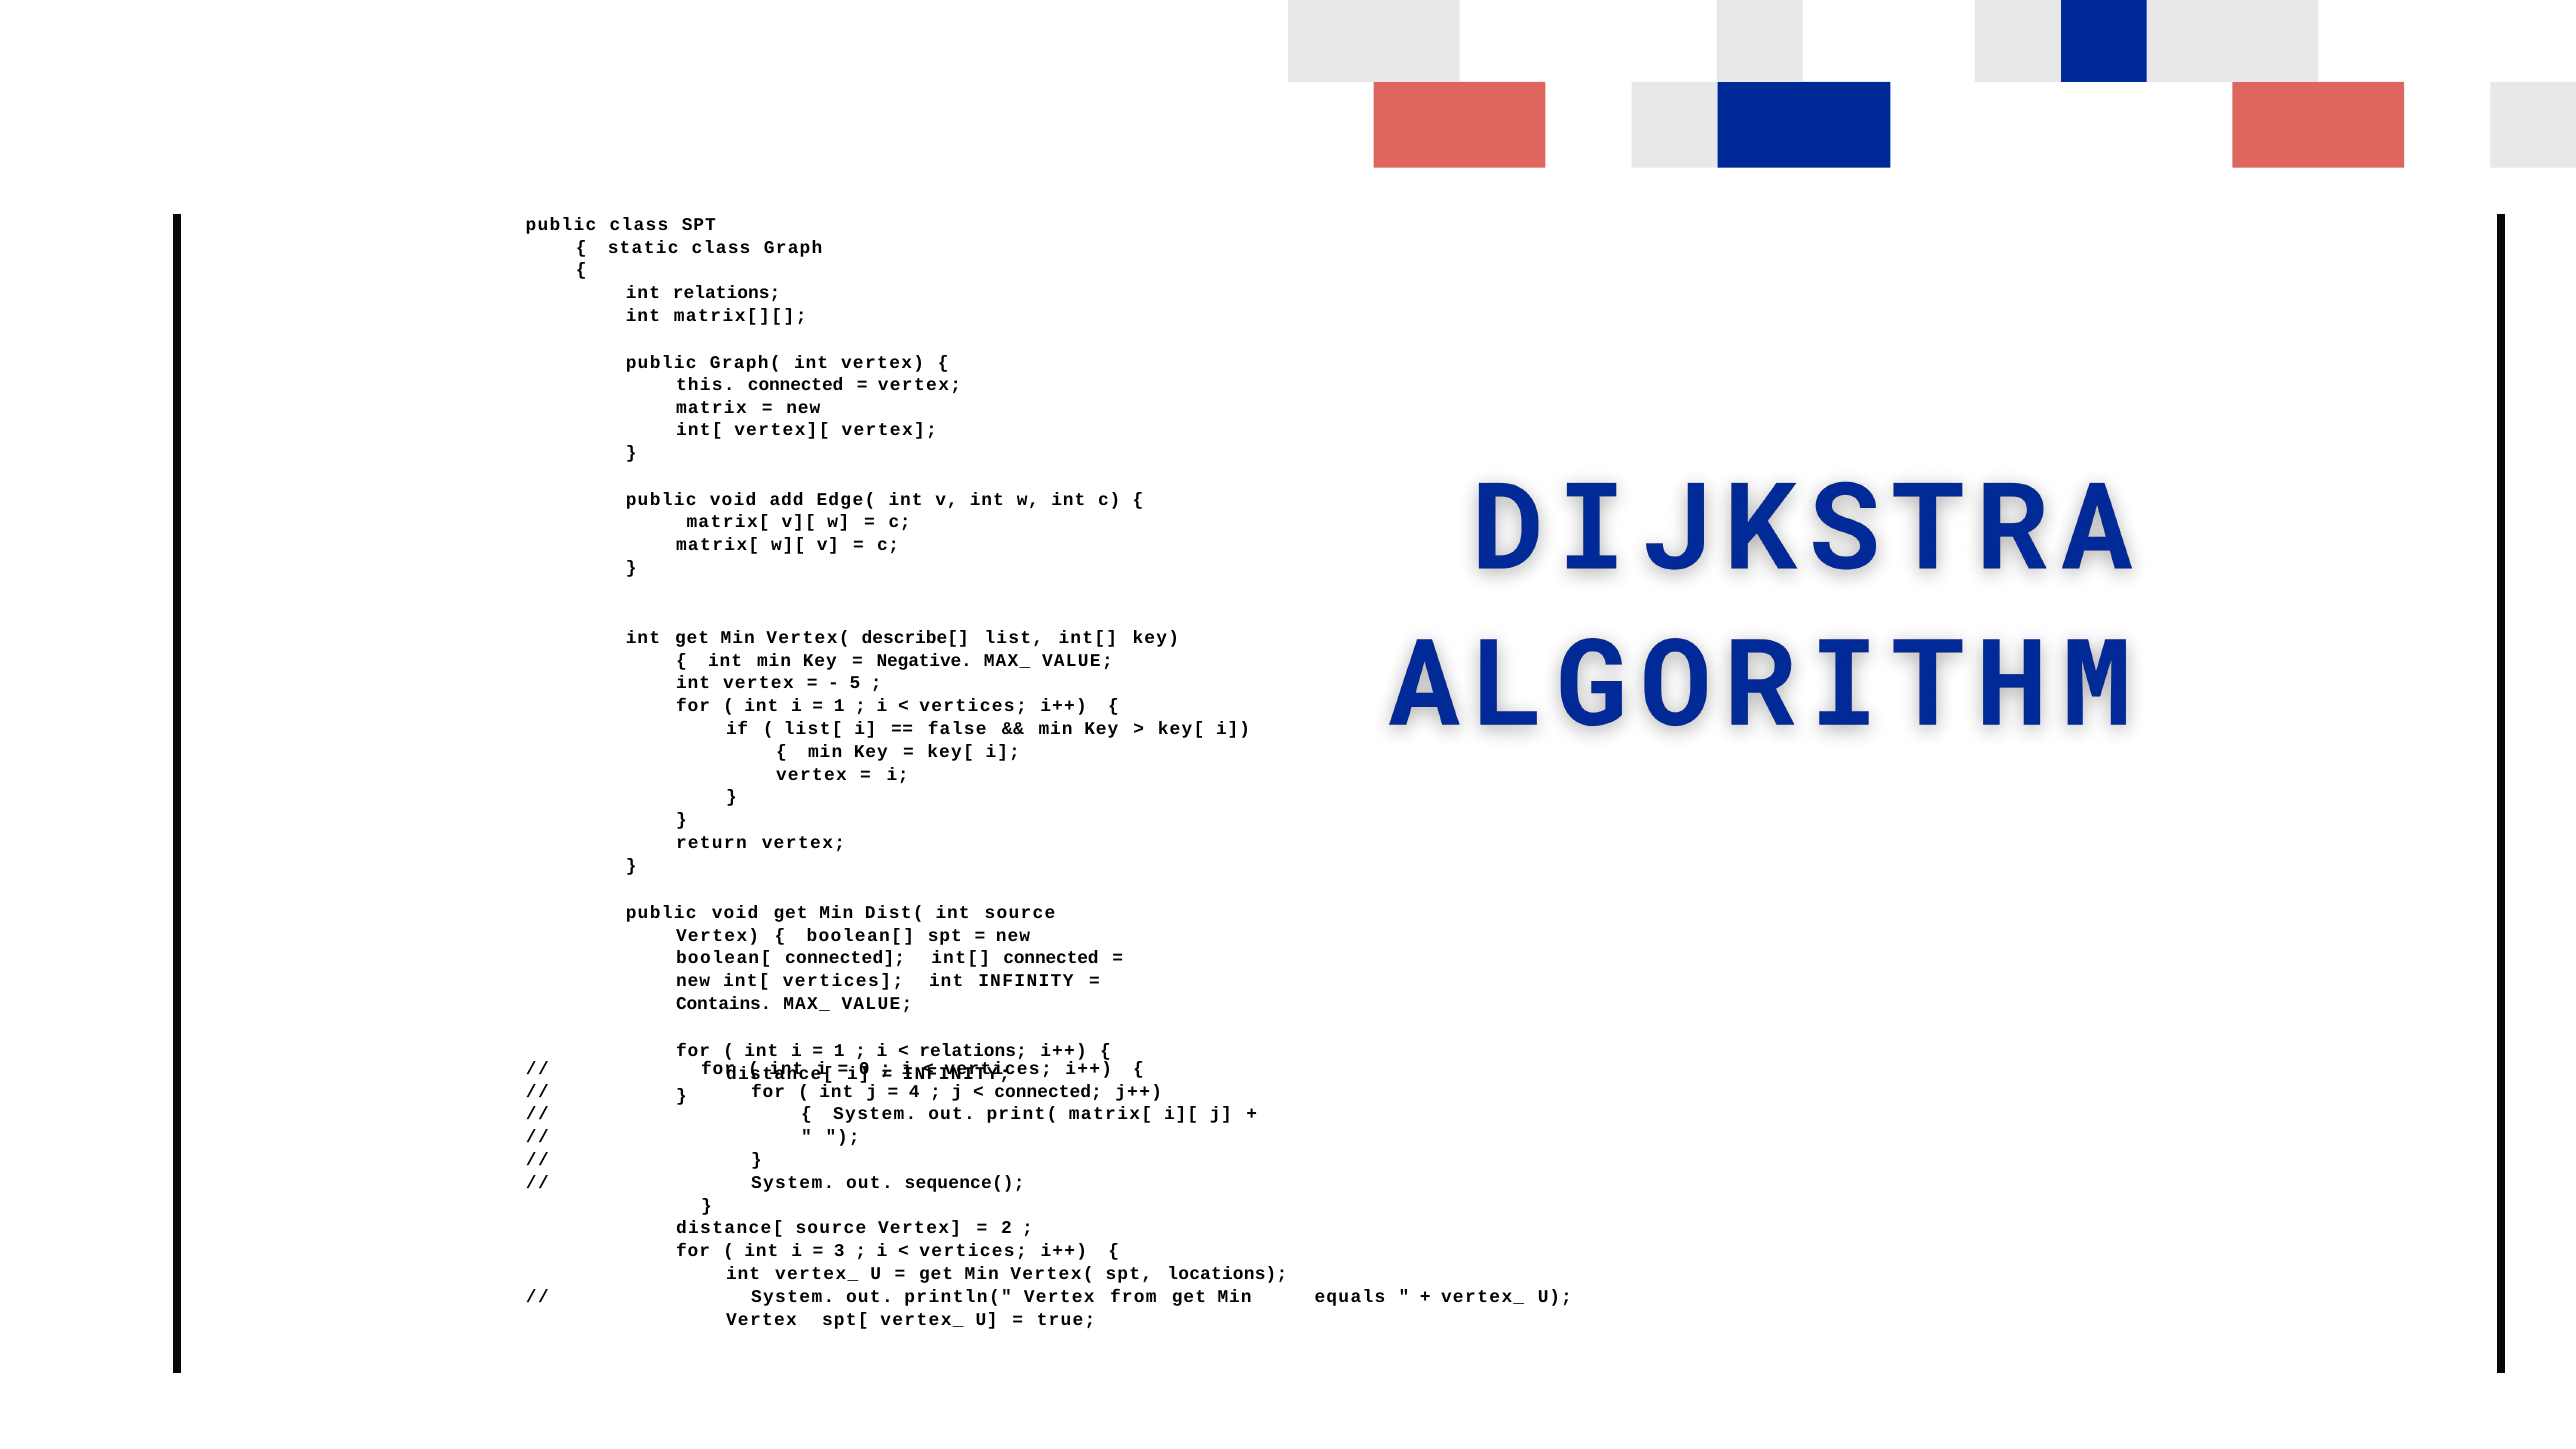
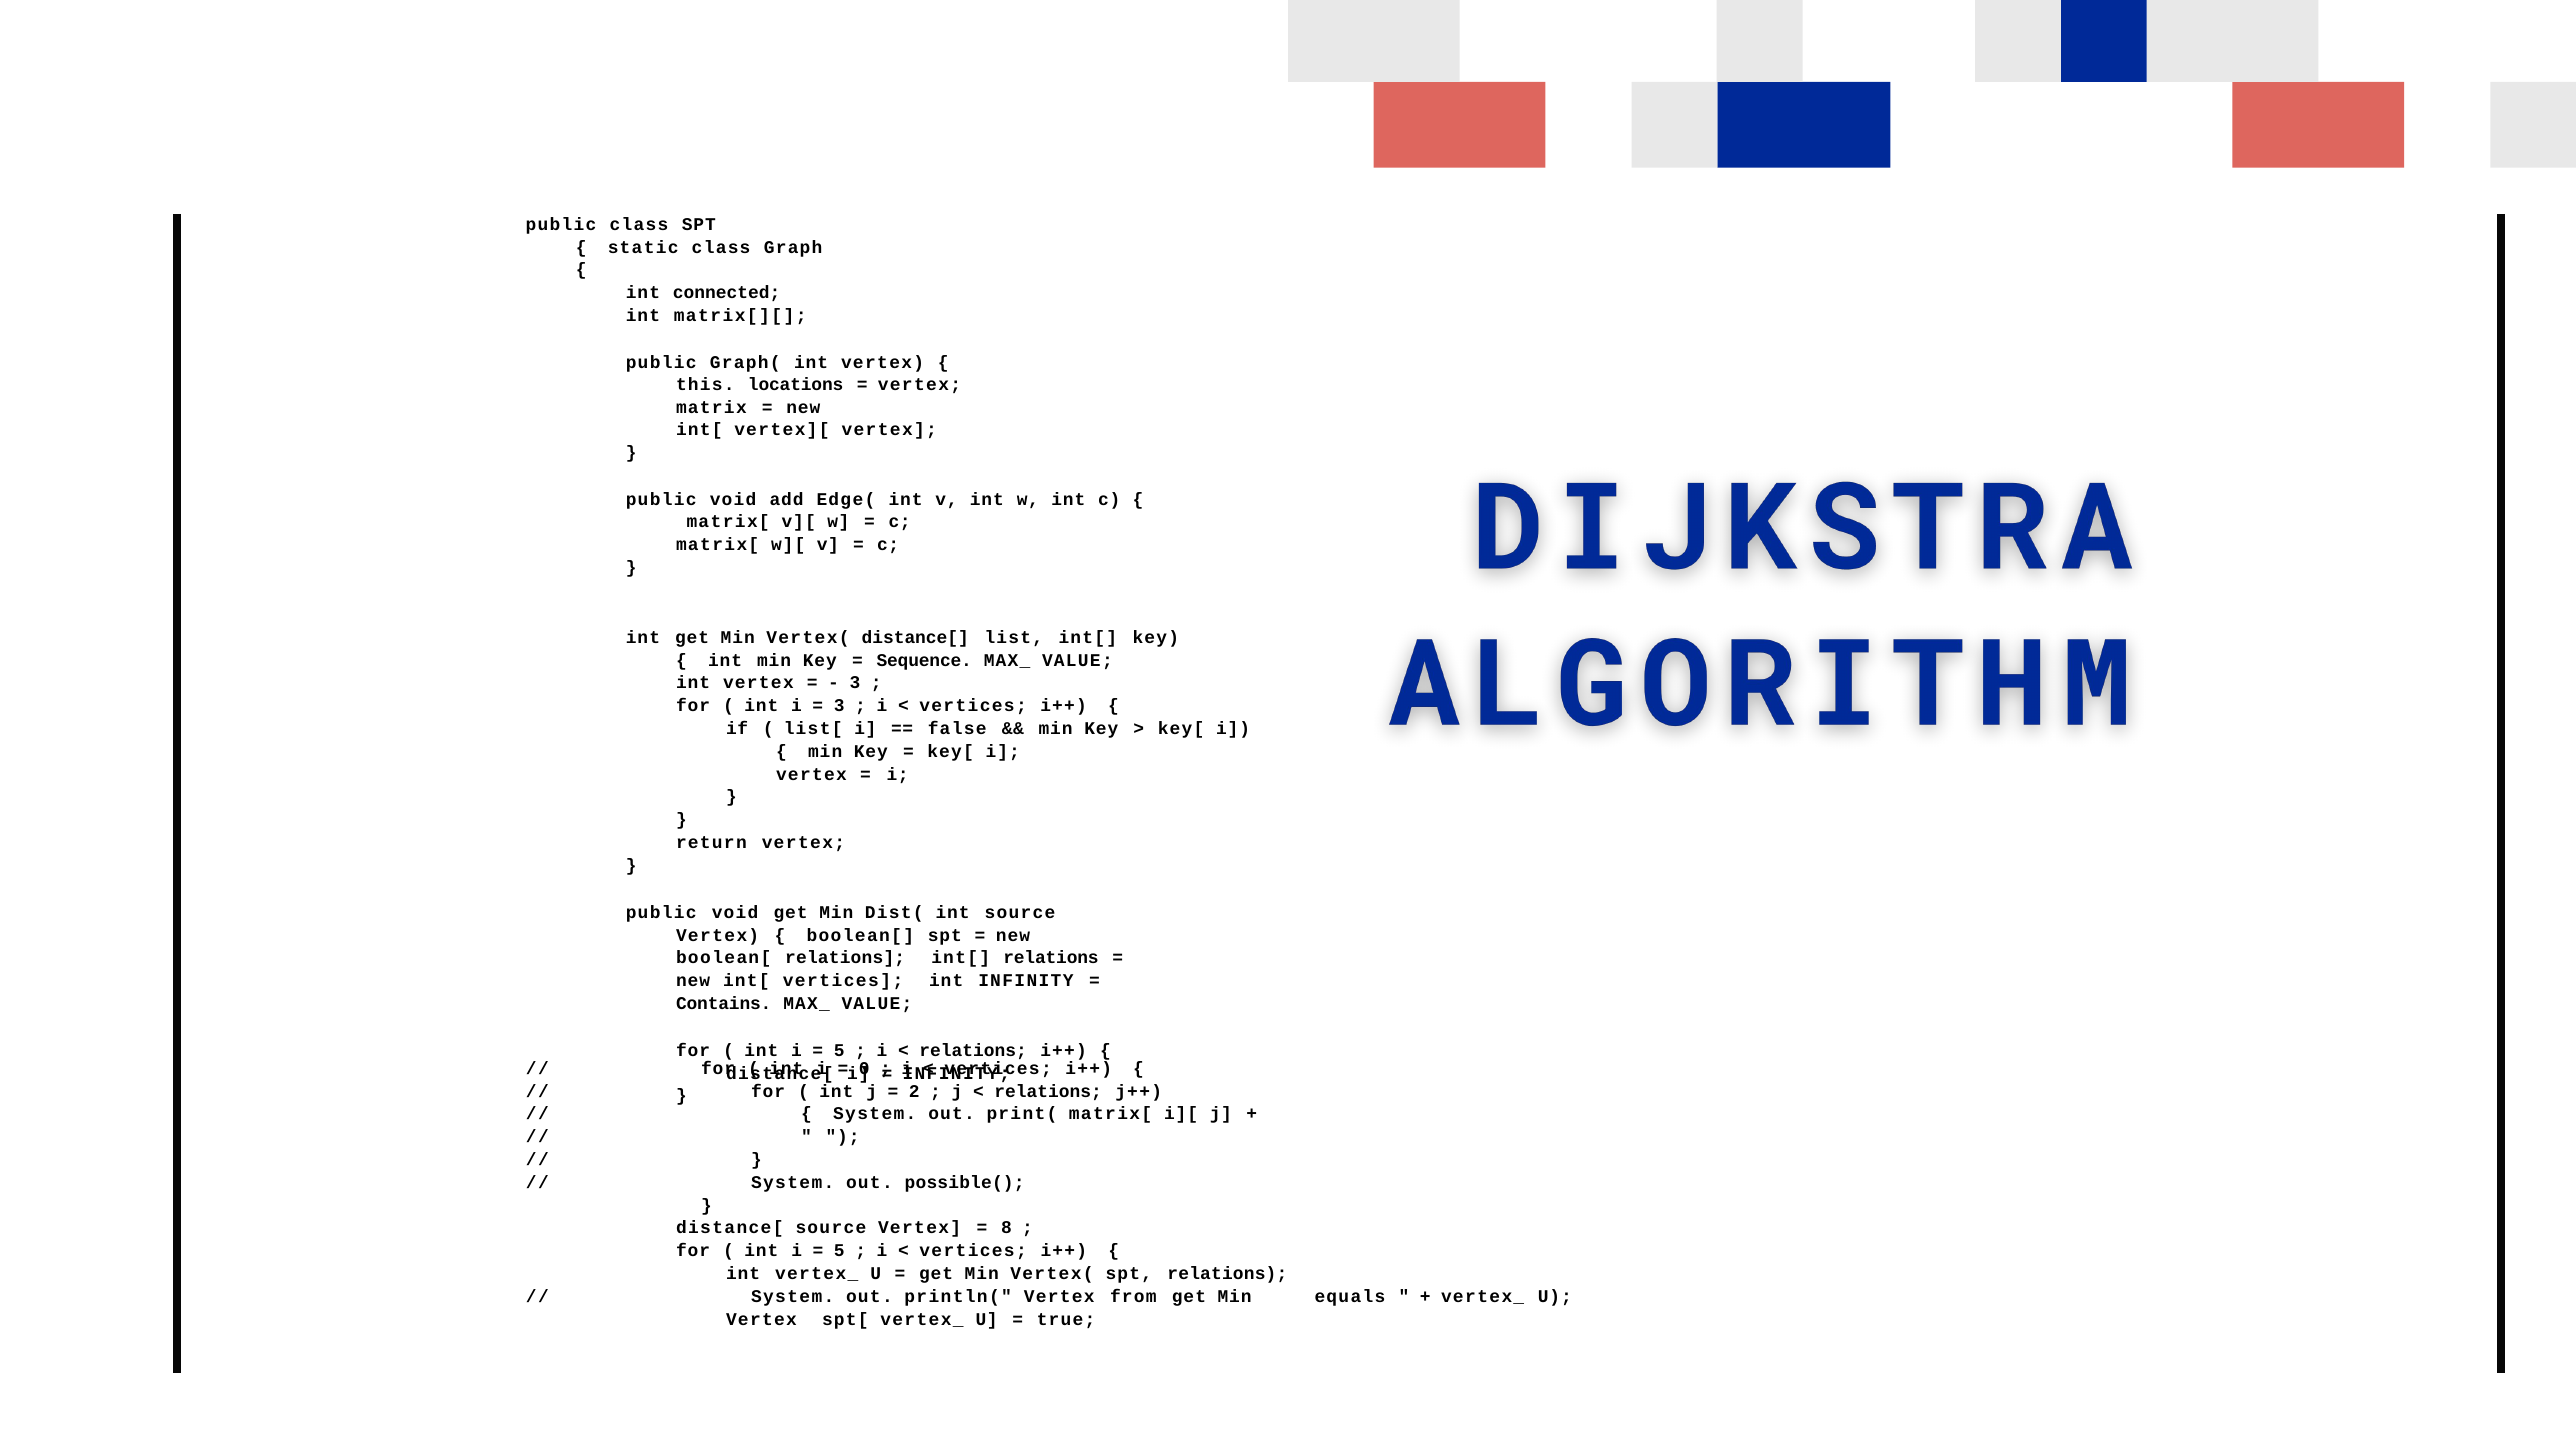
int relations: relations -> connected (727, 293)
this connected: connected -> locations (796, 385)
Vertex( describe[: describe[ -> distance[ (915, 637)
Negative: Negative -> Sequence (924, 660)
5: 5 -> 3 (855, 683)
1: 1 -> 3 (839, 706)
boolean[ connected: connected -> relations (845, 958)
int[ connected: connected -> relations (1051, 958)
1: 1 -> 5 (839, 1050)
4: 4 -> 2 (914, 1091)
connected: connected -> relations (1048, 1091)
sequence(: sequence( -> possible( (965, 1182)
2: 2 -> 8 (1007, 1228)
3: 3 -> 5 (839, 1251)
spt locations: locations -> relations (1227, 1274)
